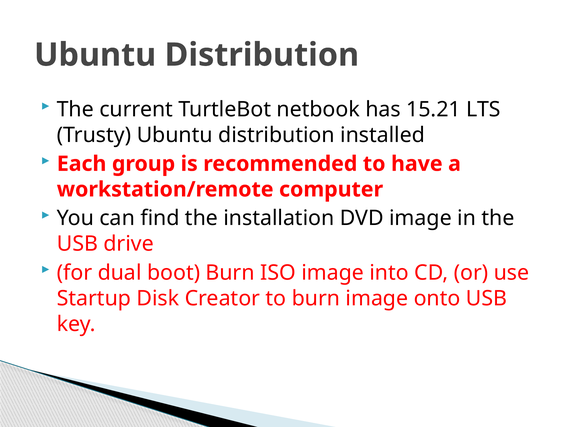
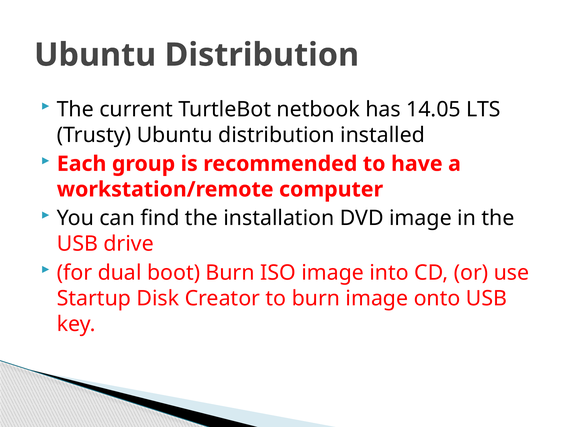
15.21: 15.21 -> 14.05 (434, 109)
